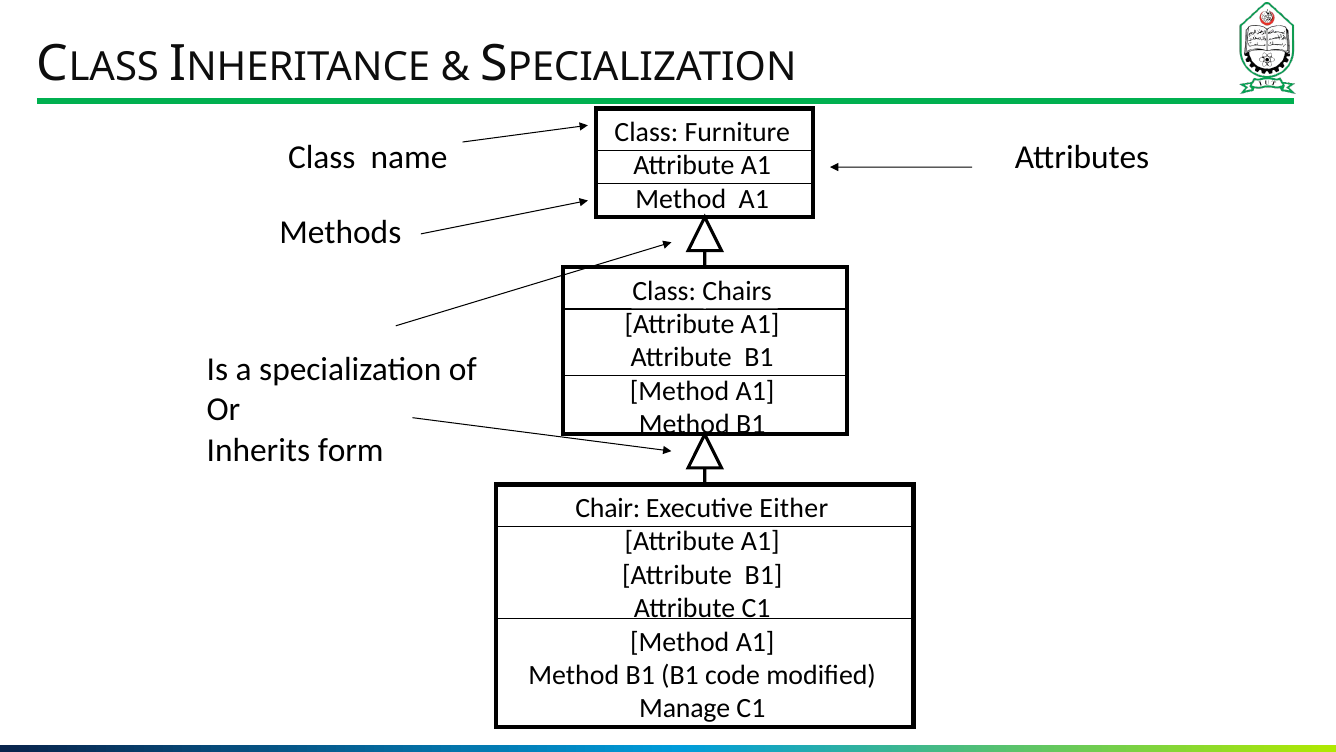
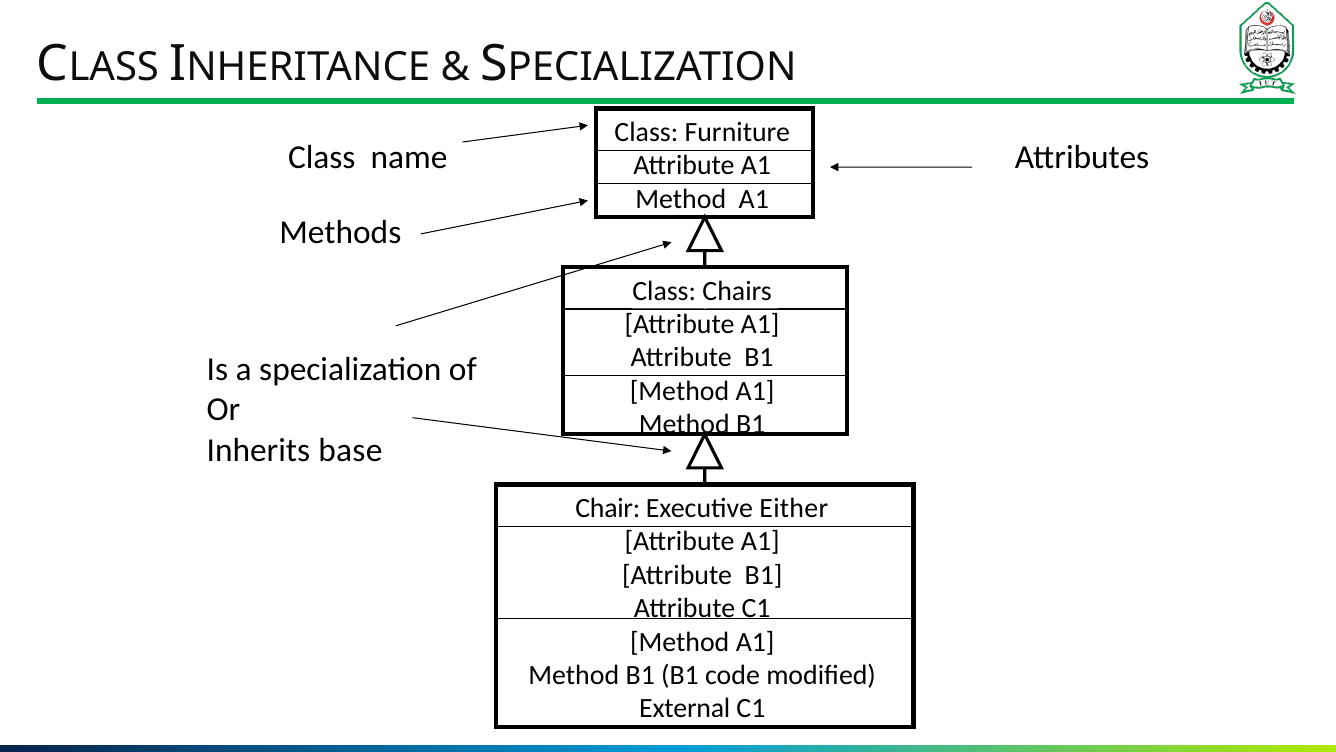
form: form -> base (350, 450)
Manage: Manage -> External (685, 708)
